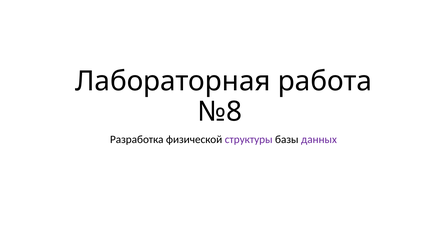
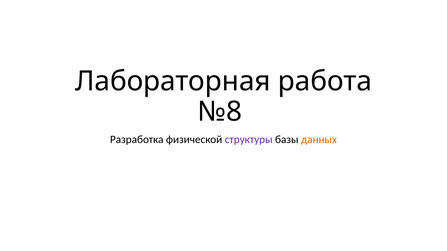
данных colour: purple -> orange (319, 140)
